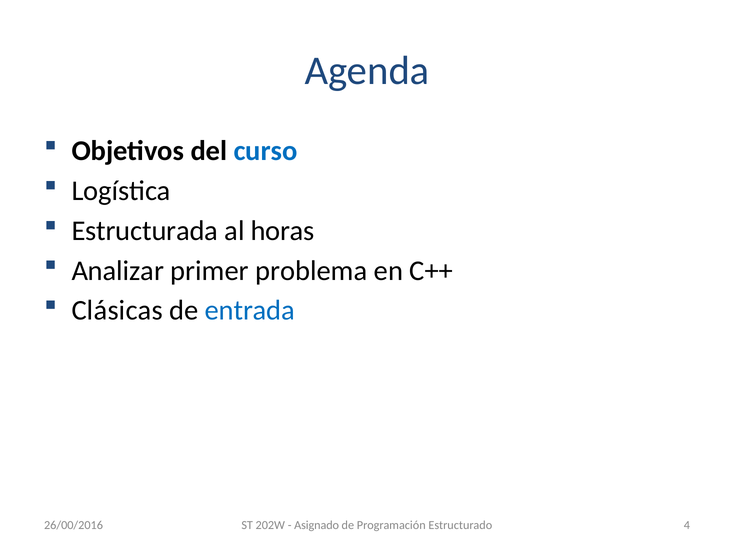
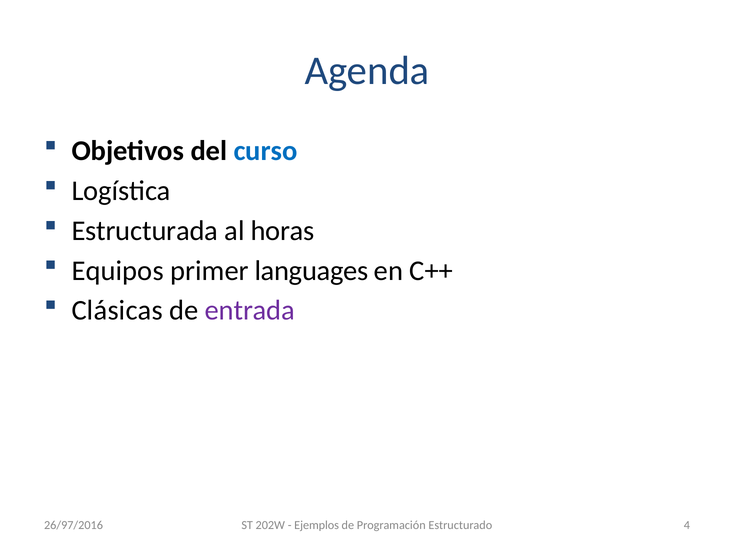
Analizar: Analizar -> Equipos (118, 271)
problema: problema -> languages (311, 271)
entrada colour: blue -> purple (250, 311)
Asignado: Asignado -> Ejemplos (317, 526)
26/00/2016: 26/00/2016 -> 26/97/2016 (73, 526)
